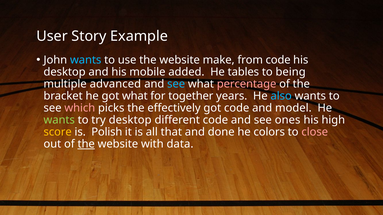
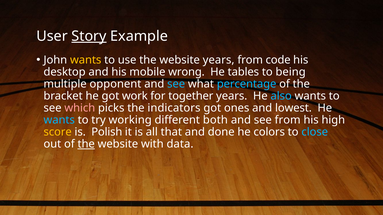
Story underline: none -> present (89, 36)
wants colour: light blue -> yellow (86, 60)
website make: make -> years (219, 60)
added: added -> wrong (186, 72)
advanced: advanced -> opponent (115, 84)
percentage colour: pink -> light blue (247, 84)
got what: what -> work (135, 96)
effectively: effectively -> indicators (174, 108)
got code: code -> ones (237, 108)
model: model -> lowest (293, 108)
wants colour: light green -> light blue (59, 120)
try desktop: desktop -> working (130, 120)
different code: code -> both (215, 120)
see ones: ones -> from (288, 120)
close colour: pink -> light blue (315, 132)
